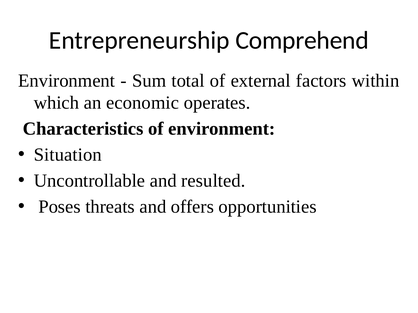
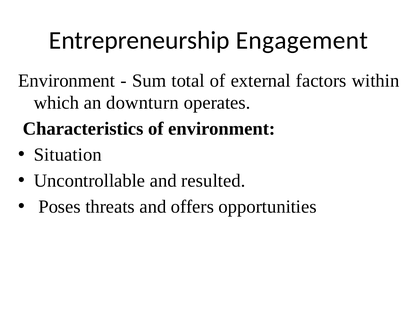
Comprehend: Comprehend -> Engagement (302, 40)
economic: economic -> downturn (143, 103)
